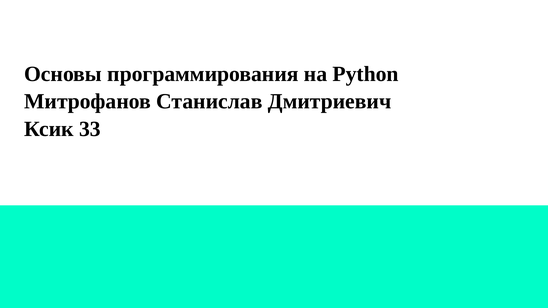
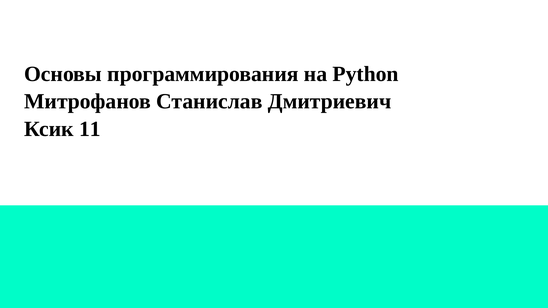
33: 33 -> 11 (90, 129)
